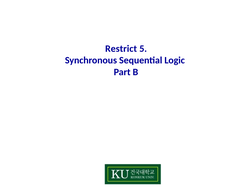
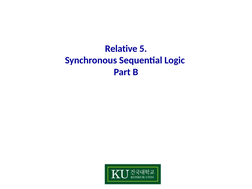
Restrict: Restrict -> Relative (121, 49)
